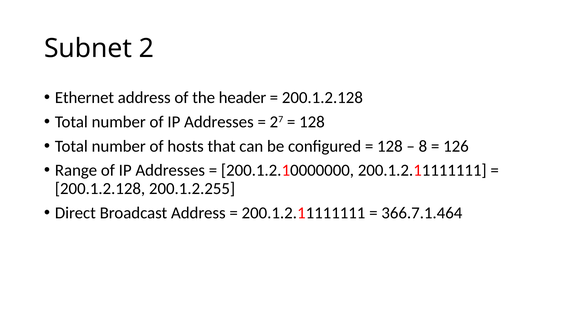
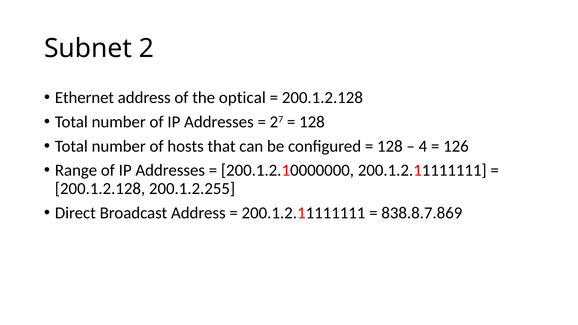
header: header -> optical (242, 98)
8: 8 -> 4 (423, 146)
366.7.1.464: 366.7.1.464 -> 838.8.7.869 (422, 213)
